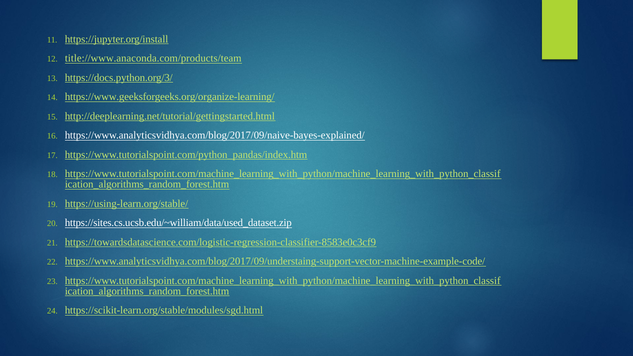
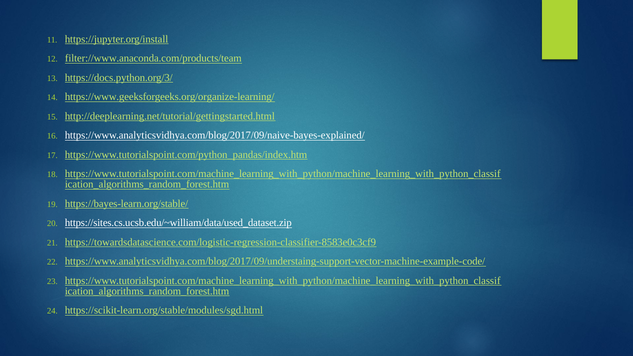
title://www.anaconda.com/products/team: title://www.anaconda.com/products/team -> filter://www.anaconda.com/products/team (153, 58)
https://using-learn.org/stable/: https://using-learn.org/stable/ -> https://bayes-learn.org/stable/ (127, 204)
